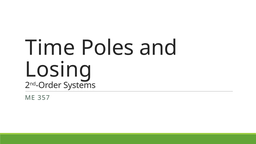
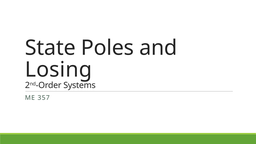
Time: Time -> State (50, 48)
